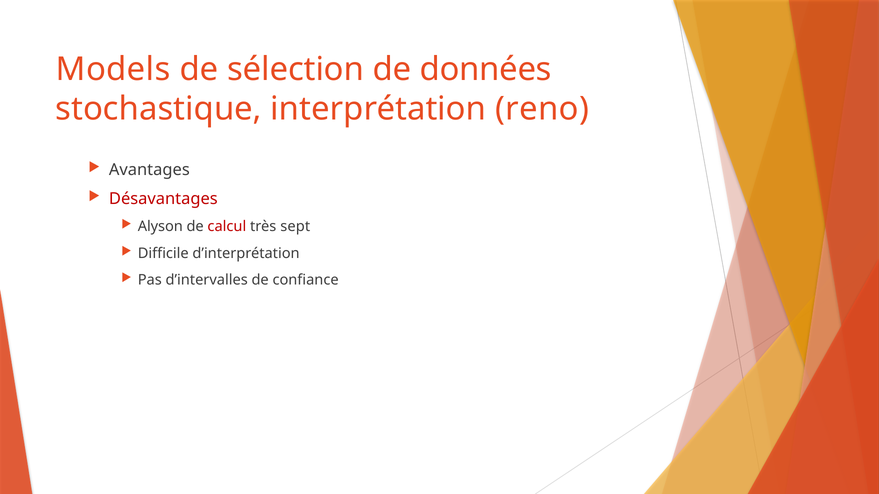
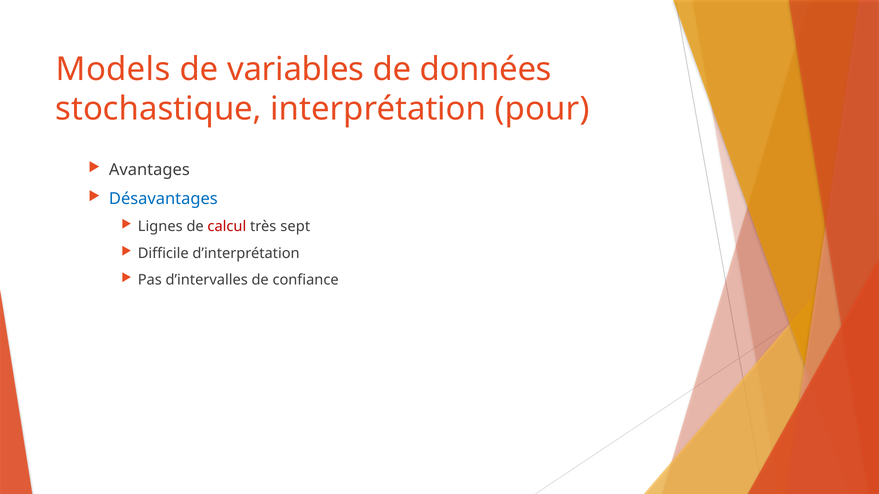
sélection: sélection -> variables (296, 69)
reno: reno -> pour (542, 109)
Désavantages colour: red -> blue (163, 199)
Alyson: Alyson -> Lignes (160, 227)
